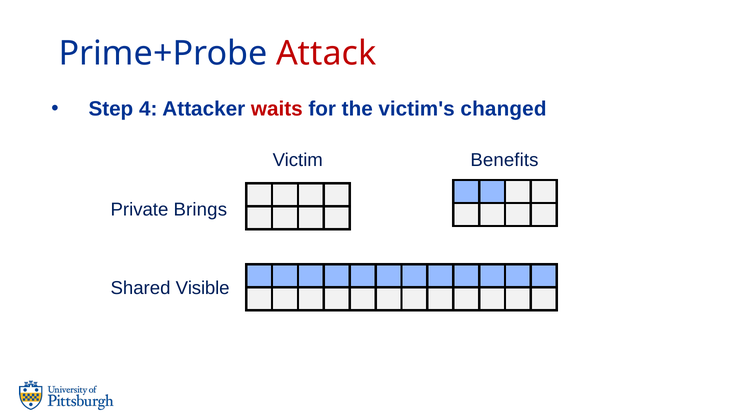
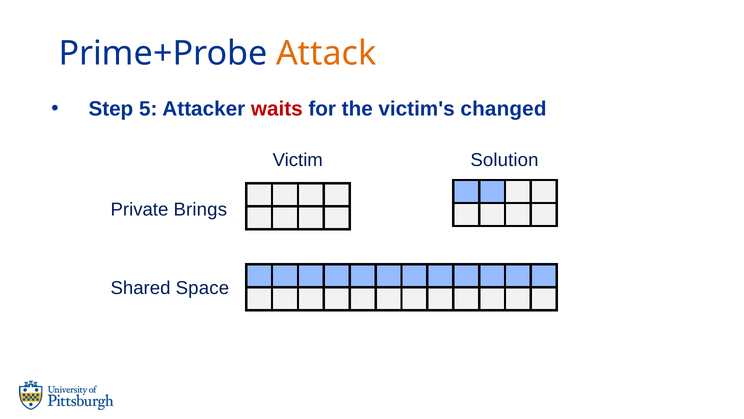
Attack colour: red -> orange (326, 53)
4: 4 -> 5 (148, 109)
Benefits: Benefits -> Solution (504, 160)
Visible: Visible -> Space (202, 288)
